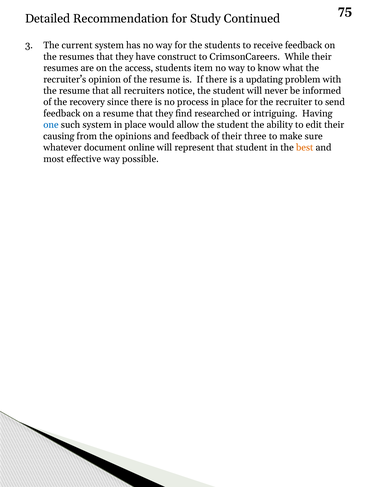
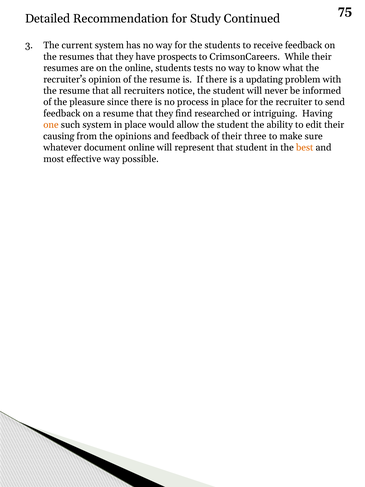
construct: construct -> prospects (177, 57)
the access: access -> online (139, 68)
item: item -> tests (203, 68)
recovery: recovery -> pleasure (87, 102)
one colour: blue -> orange (51, 125)
